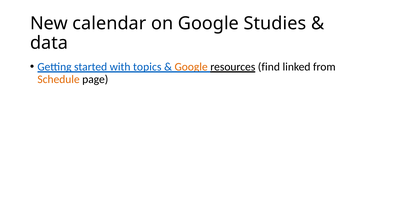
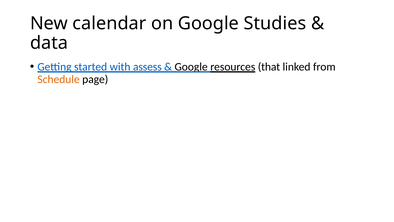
topics: topics -> assess (147, 67)
Google colour: orange -> black (191, 67)
find: find -> that (269, 67)
